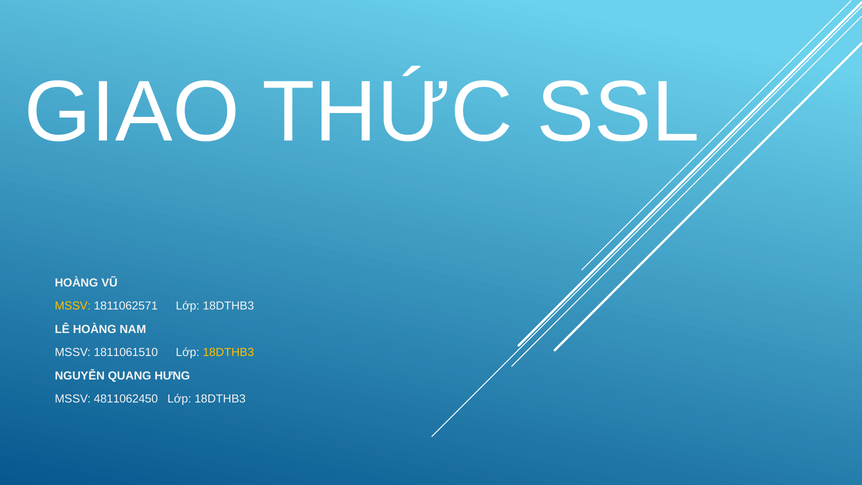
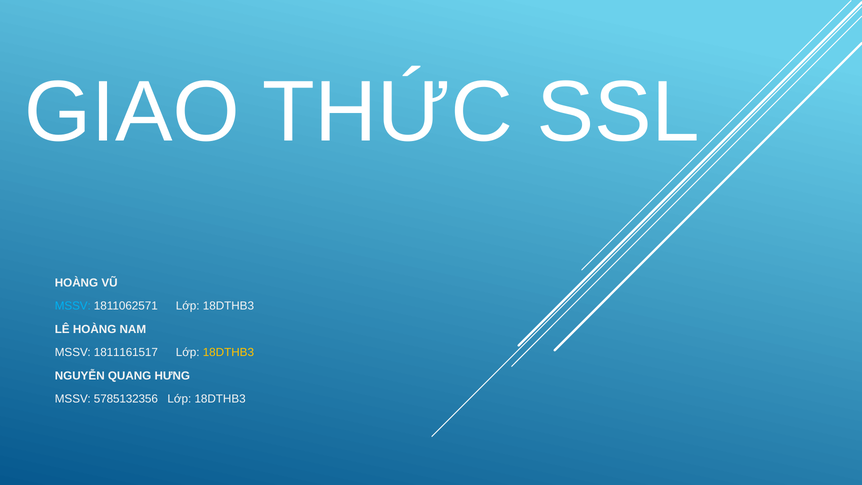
MSSV colour: yellow -> light blue (73, 306)
1811061510: 1811061510 -> 1811161517 (126, 352)
4811062450: 4811062450 -> 5785132356 (126, 399)
